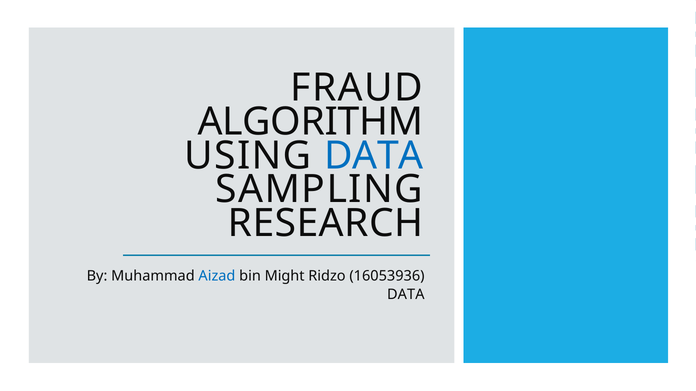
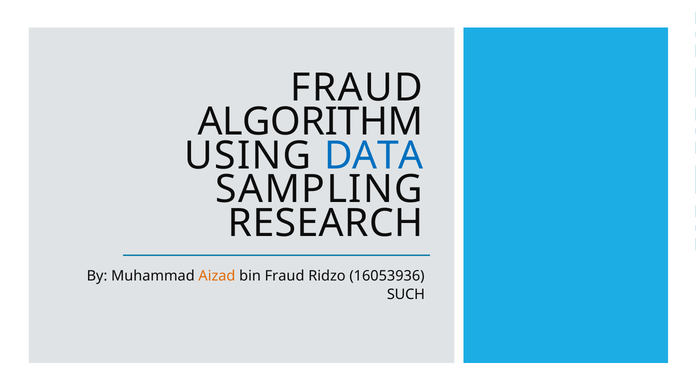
Aizad colour: blue -> orange (217, 276)
bin Might: Might -> Fraud (285, 276)
DATA: DATA -> SUCH (406, 295)
